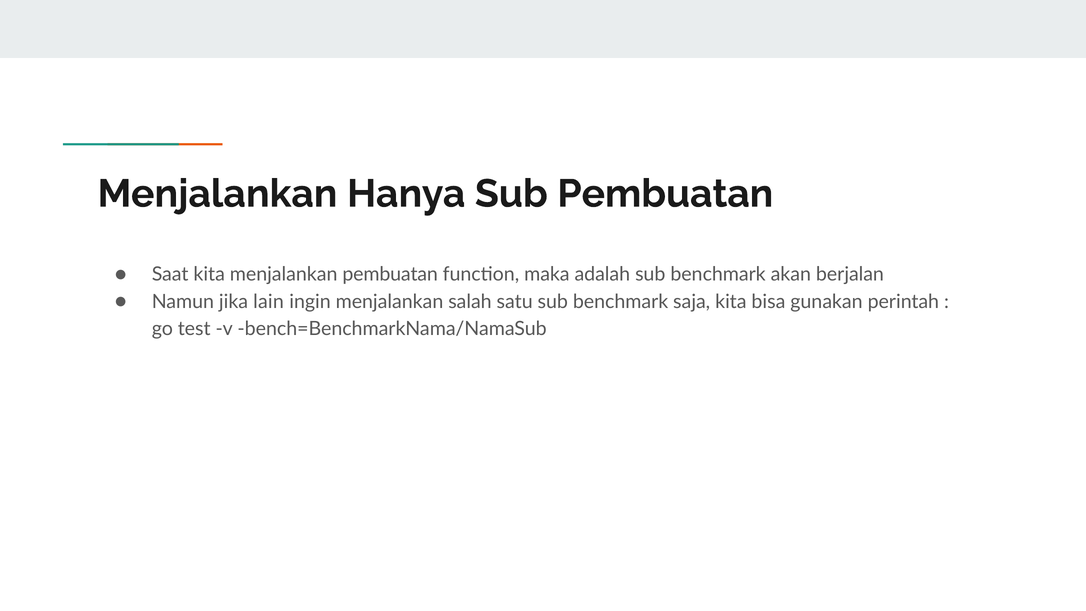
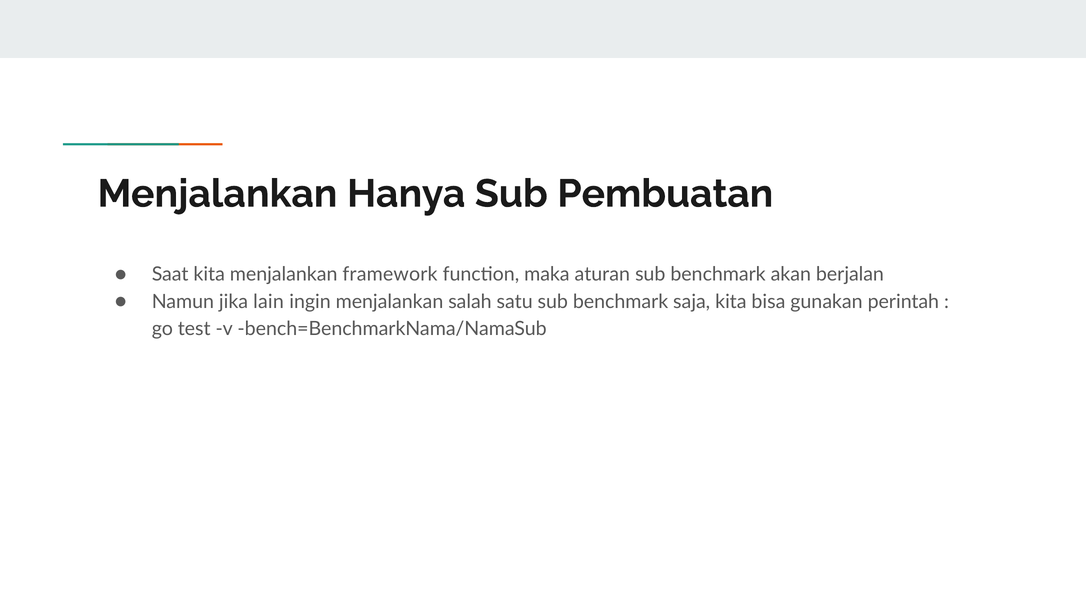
menjalankan pembuatan: pembuatan -> framework (390, 274)
adalah: adalah -> aturan (602, 274)
